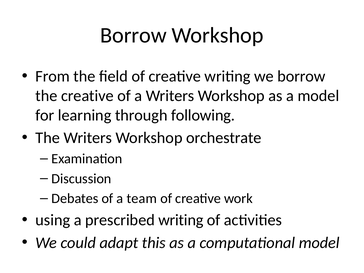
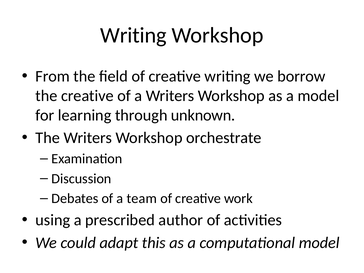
Borrow: Borrow -> Writing (133, 35)
following: following -> unknown (203, 115)
prescribed writing: writing -> author (181, 220)
